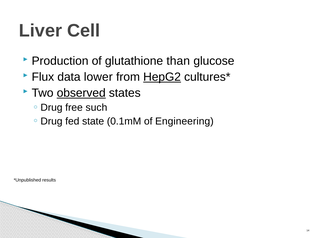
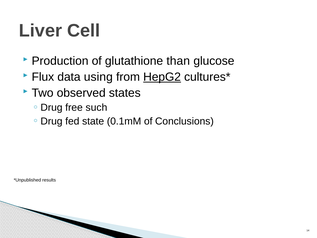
lower: lower -> using (98, 77)
observed underline: present -> none (81, 93)
Engineering: Engineering -> Conclusions (184, 121)
